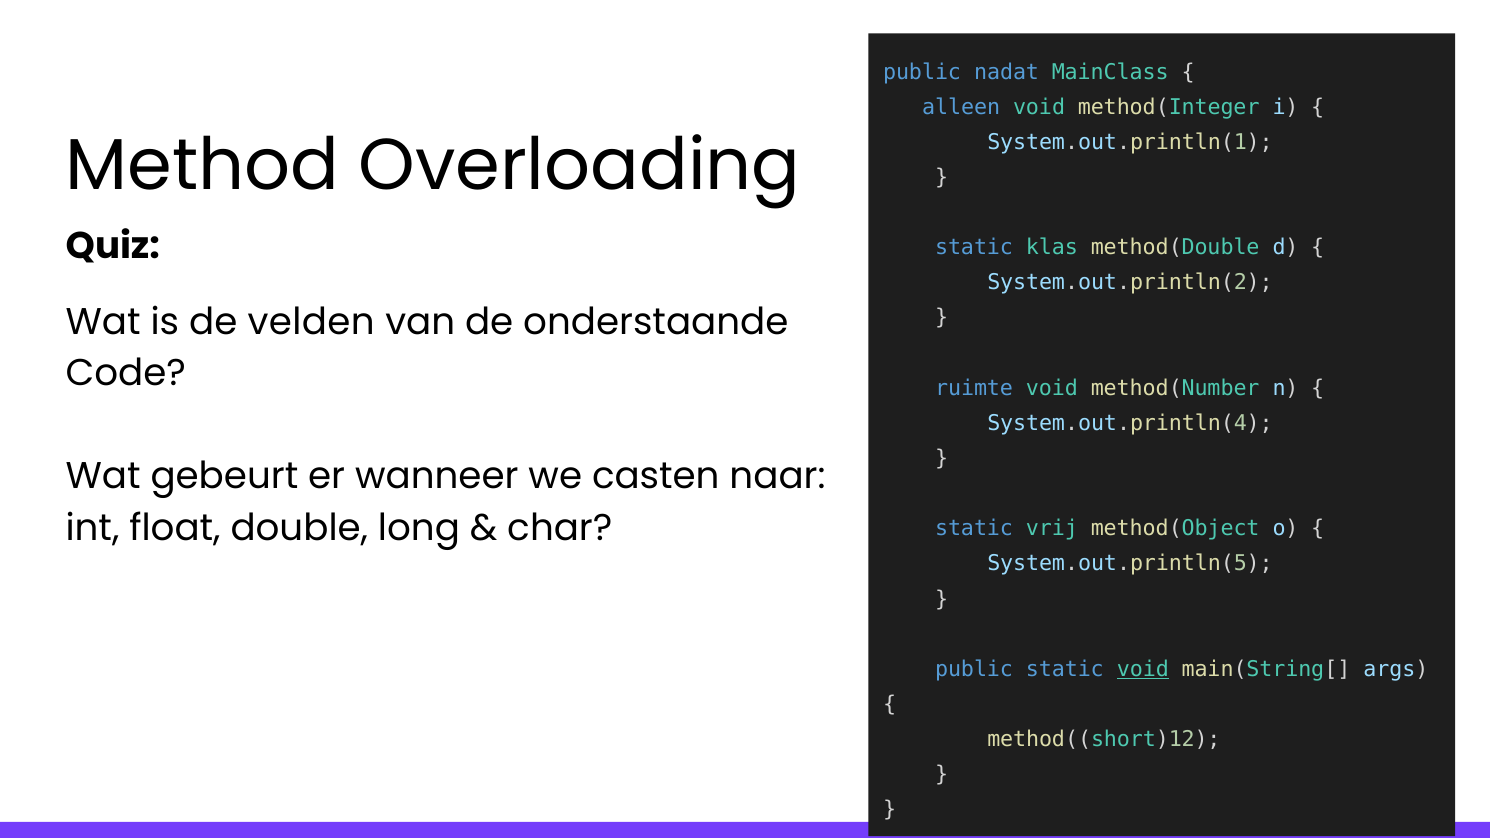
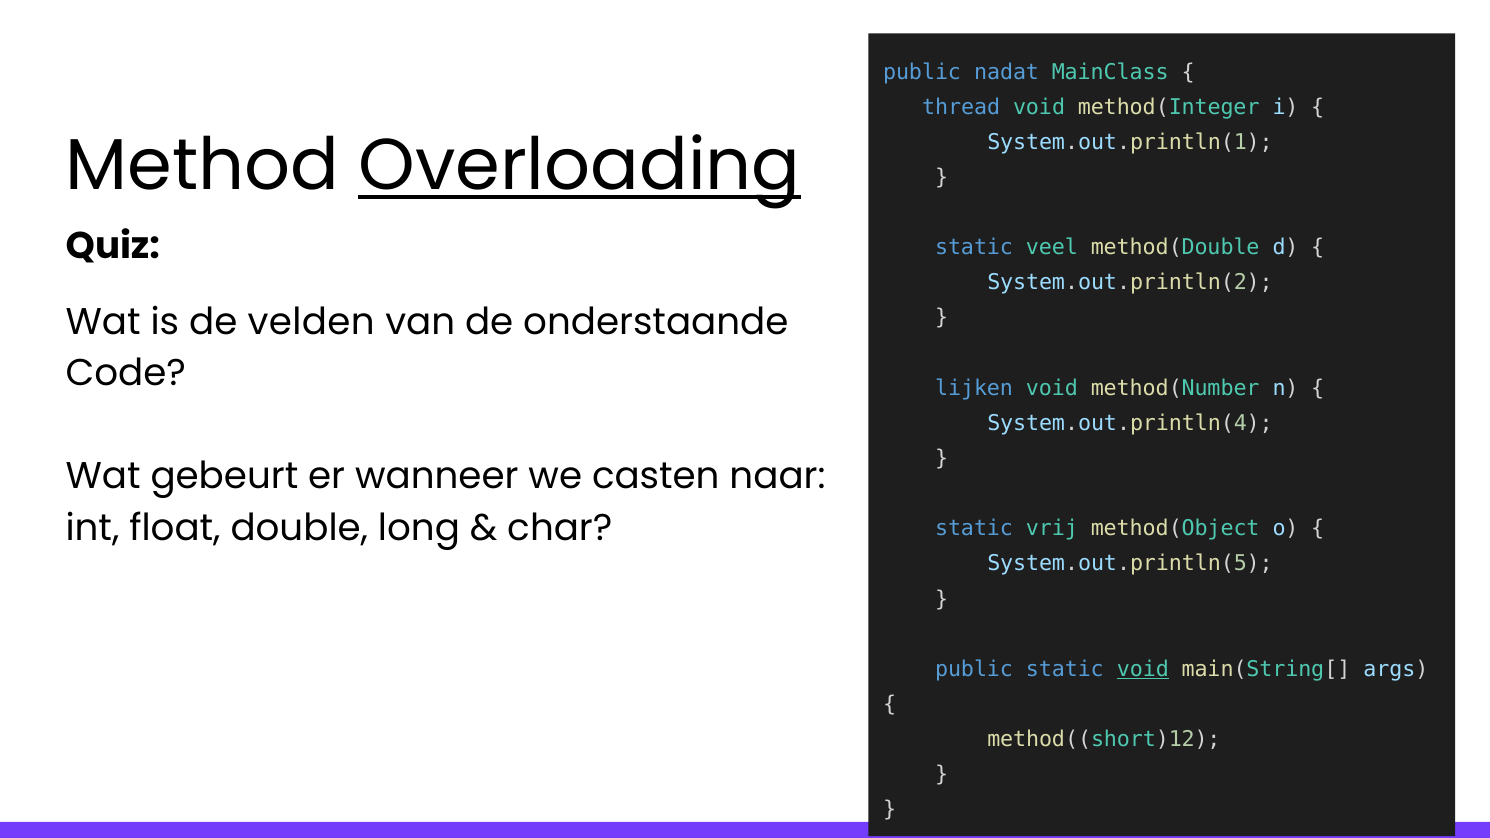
alleen: alleen -> thread (961, 107)
Overloading underline: none -> present (580, 166)
klas: klas -> veel (1052, 248)
ruimte: ruimte -> lijken (974, 388)
